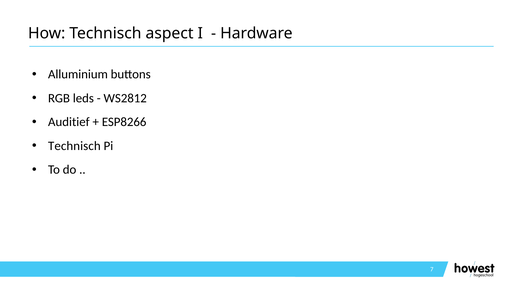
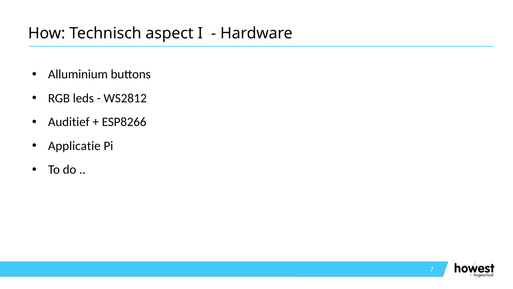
Technisch: Technisch -> Applicatie (74, 146)
